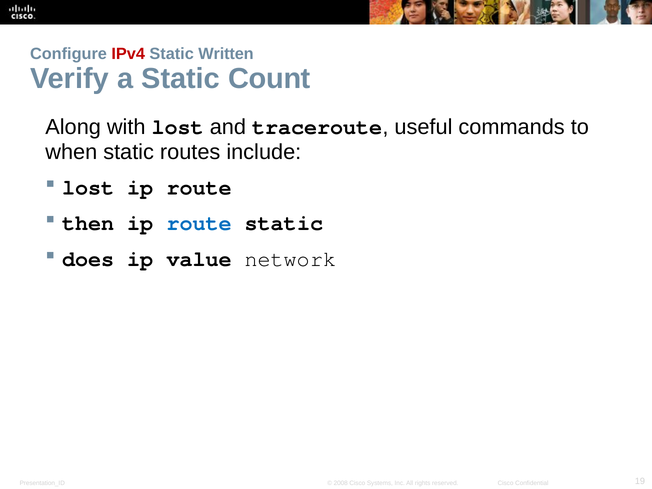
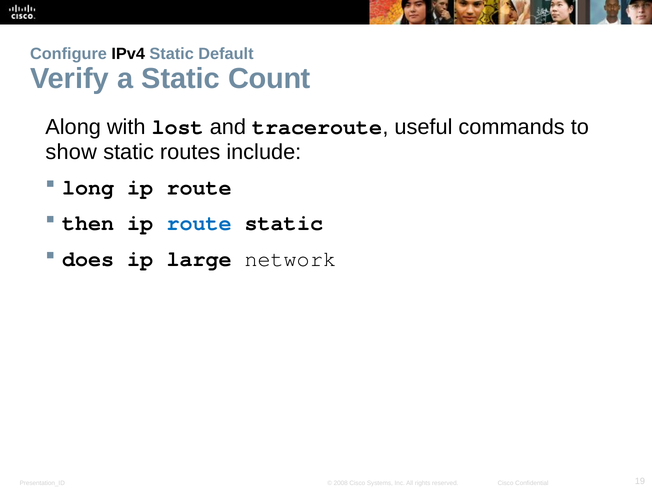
IPv4 colour: red -> black (128, 54)
Written: Written -> Default (226, 54)
when: when -> show (71, 152)
lost: lost -> long (88, 188)
value: value -> large (199, 259)
